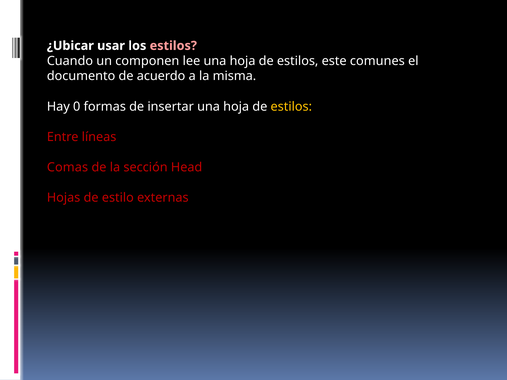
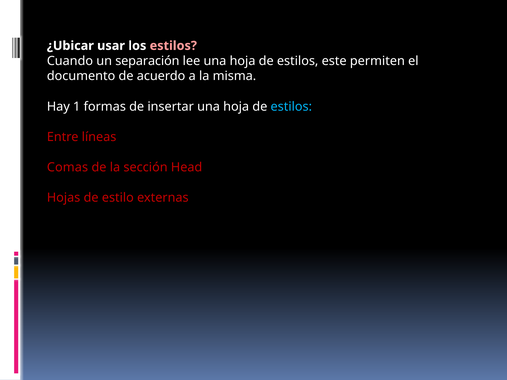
componen: componen -> separación (147, 61)
comunes: comunes -> permiten (377, 61)
0: 0 -> 1 (77, 107)
estilos colour: yellow -> light blue (291, 107)
